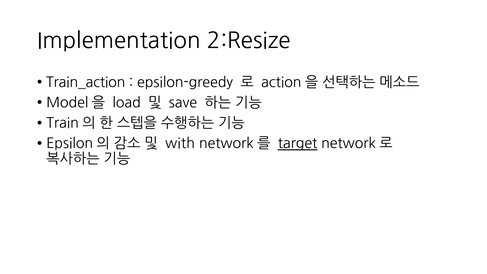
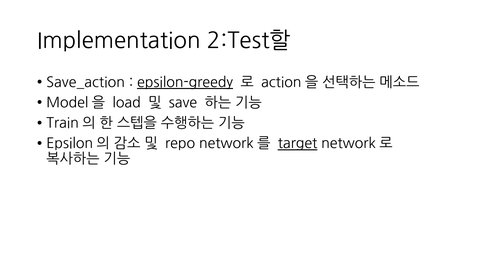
2:Resize: 2:Resize -> 2:Test할 (249, 41)
Train_action: Train_action -> Save_action (86, 82)
epsilon-greedy underline: none -> present (185, 82)
with: with -> repo (180, 144)
